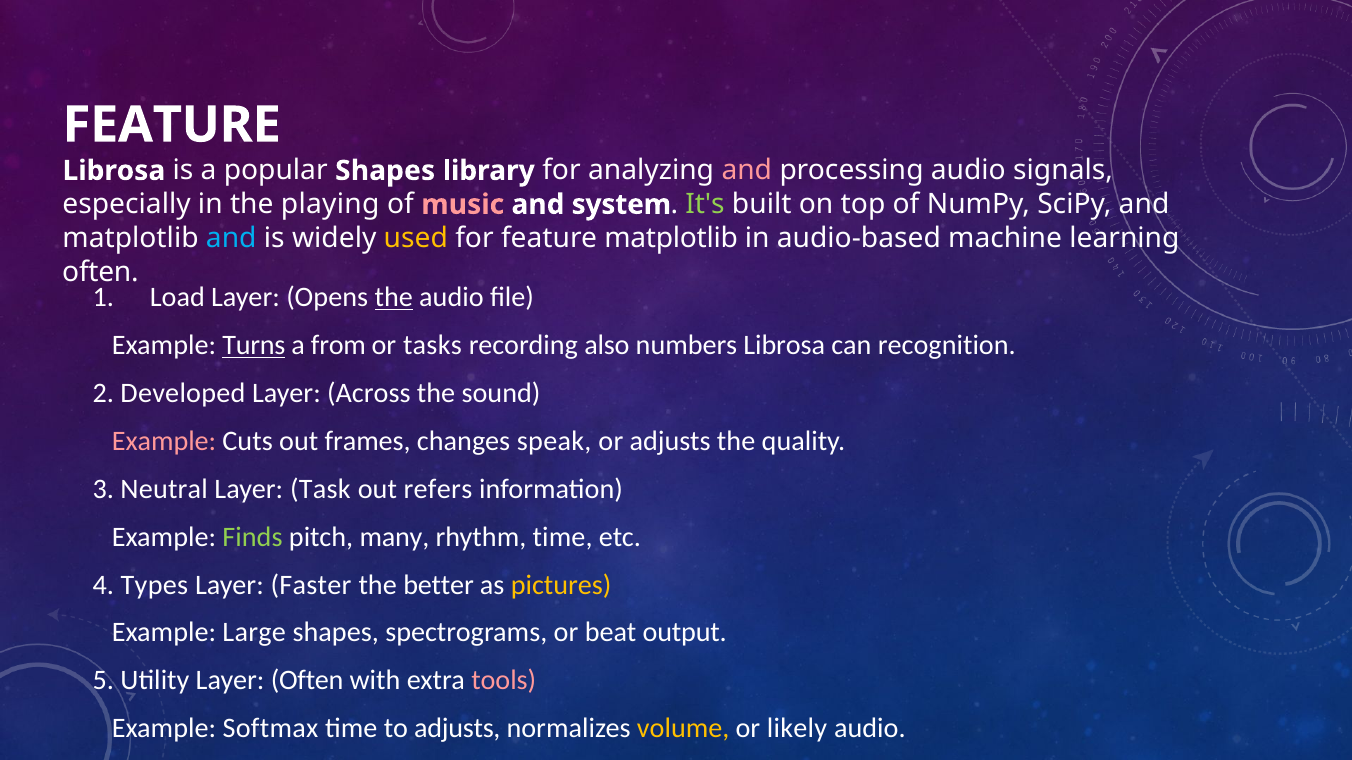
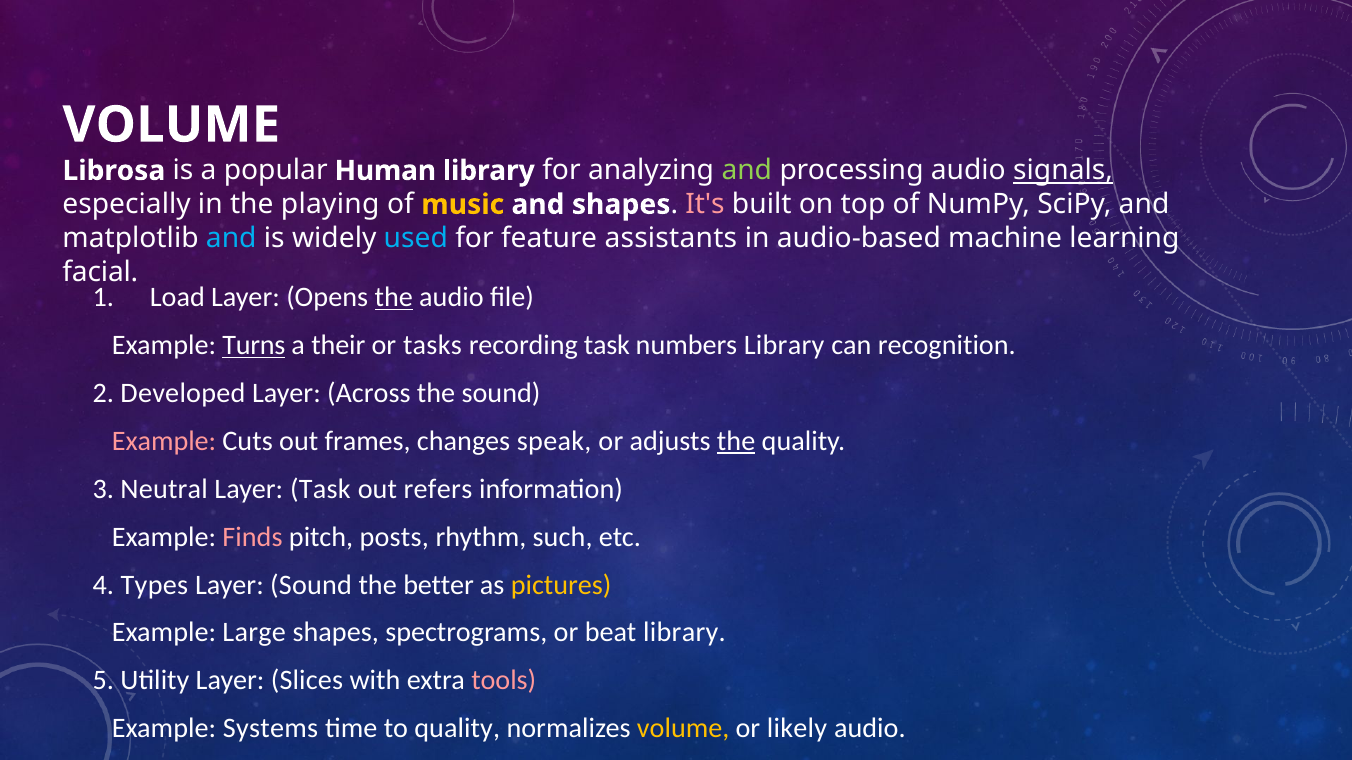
FEATURE: FEATURE -> VOLUME (171, 125)
popular Shapes: Shapes -> Human (385, 171)
and colour: pink -> light green (747, 171)
signals underline: none -> present (1063, 171)
music colour: pink -> yellow (463, 205)
and system: system -> shapes (621, 205)
It's colour: light green -> pink (705, 205)
used colour: yellow -> light blue (416, 238)
feature matplotlib: matplotlib -> assistants (671, 238)
often: often -> facial (100, 272)
from: from -> their (338, 346)
recording also: also -> task (607, 346)
numbers Librosa: Librosa -> Library (784, 346)
the underline: none -> present (736, 441)
Finds colour: light green -> pink (253, 537)
many: many -> posts (394, 537)
rhythm time: time -> such (563, 537)
Layer Faster: Faster -> Sound (311, 585)
beat output: output -> library (685, 633)
Layer Often: Often -> Slices (307, 681)
Softmax: Softmax -> Systems (270, 729)
to adjusts: adjusts -> quality (457, 729)
